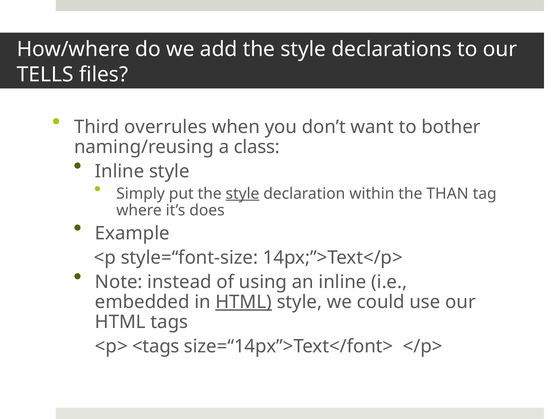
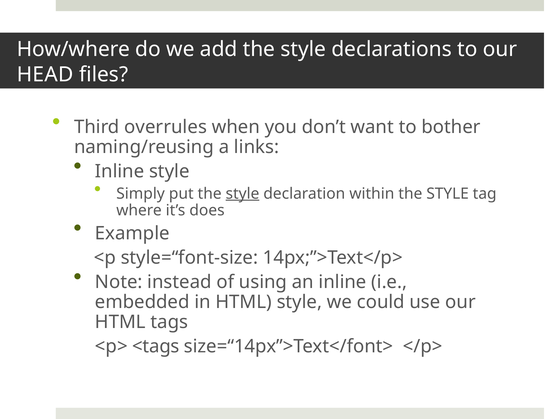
TELLS: TELLS -> HEAD (45, 74)
class: class -> links (257, 147)
within the THAN: THAN -> STYLE (448, 193)
HTML underline: present -> none (244, 302)
